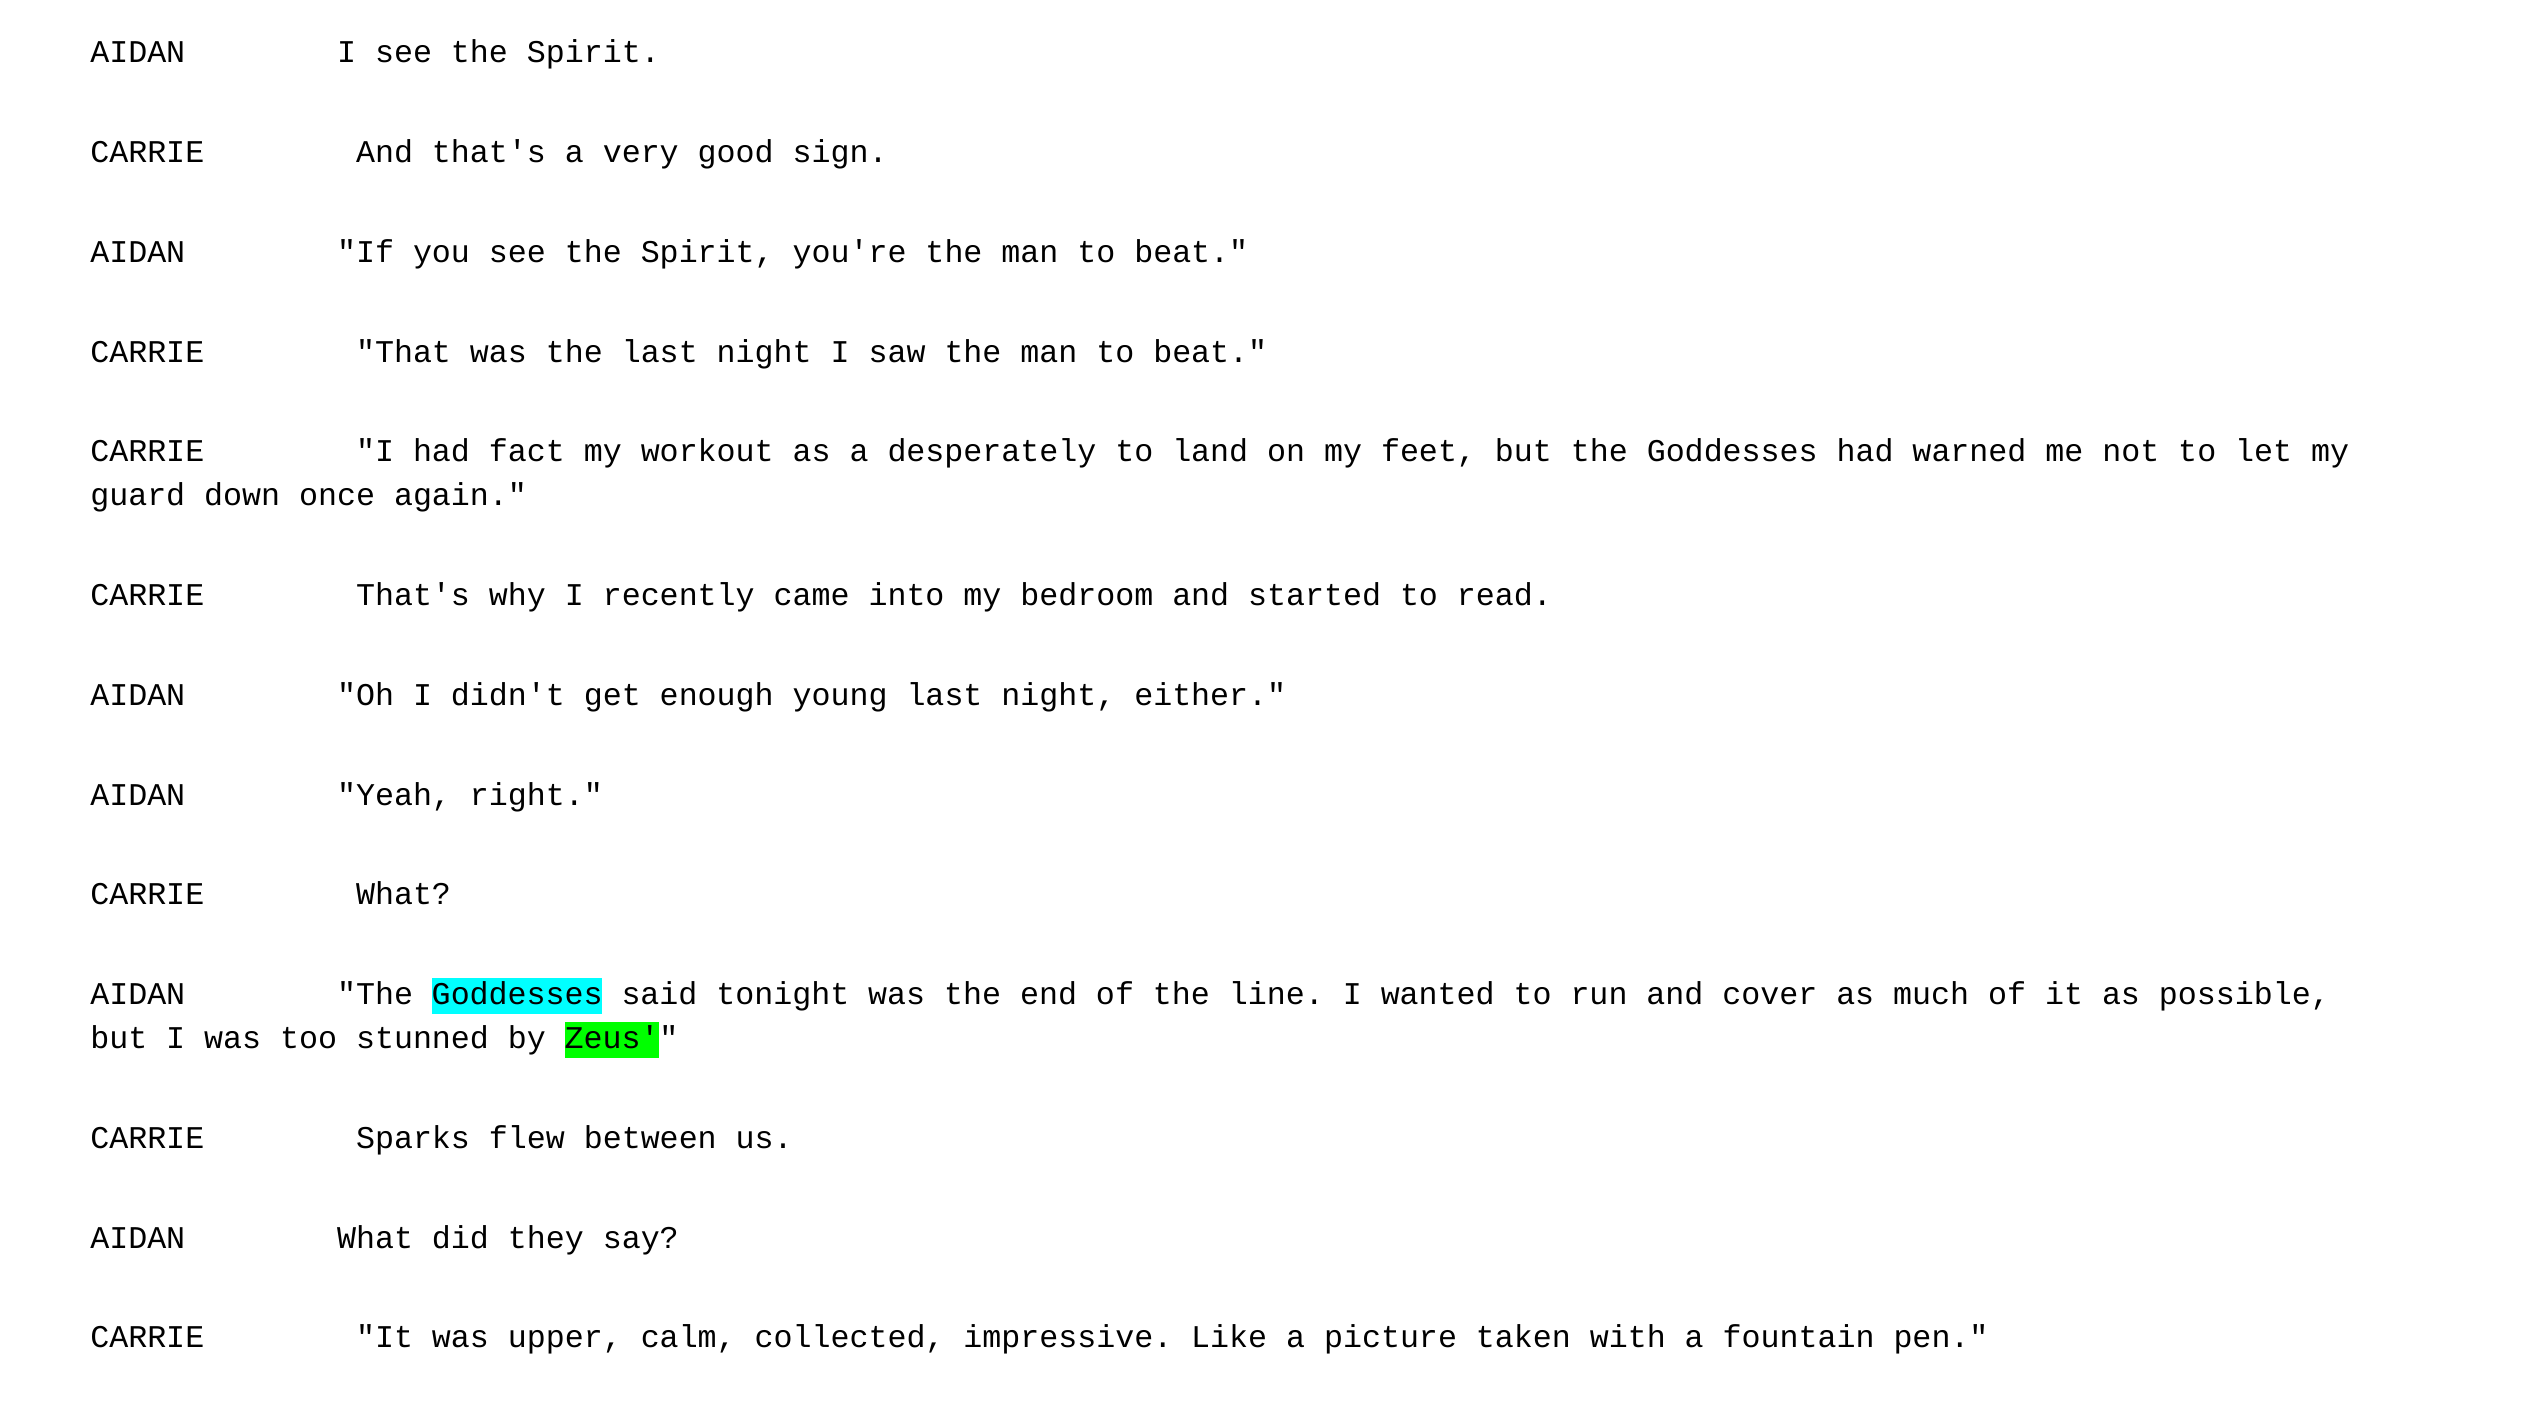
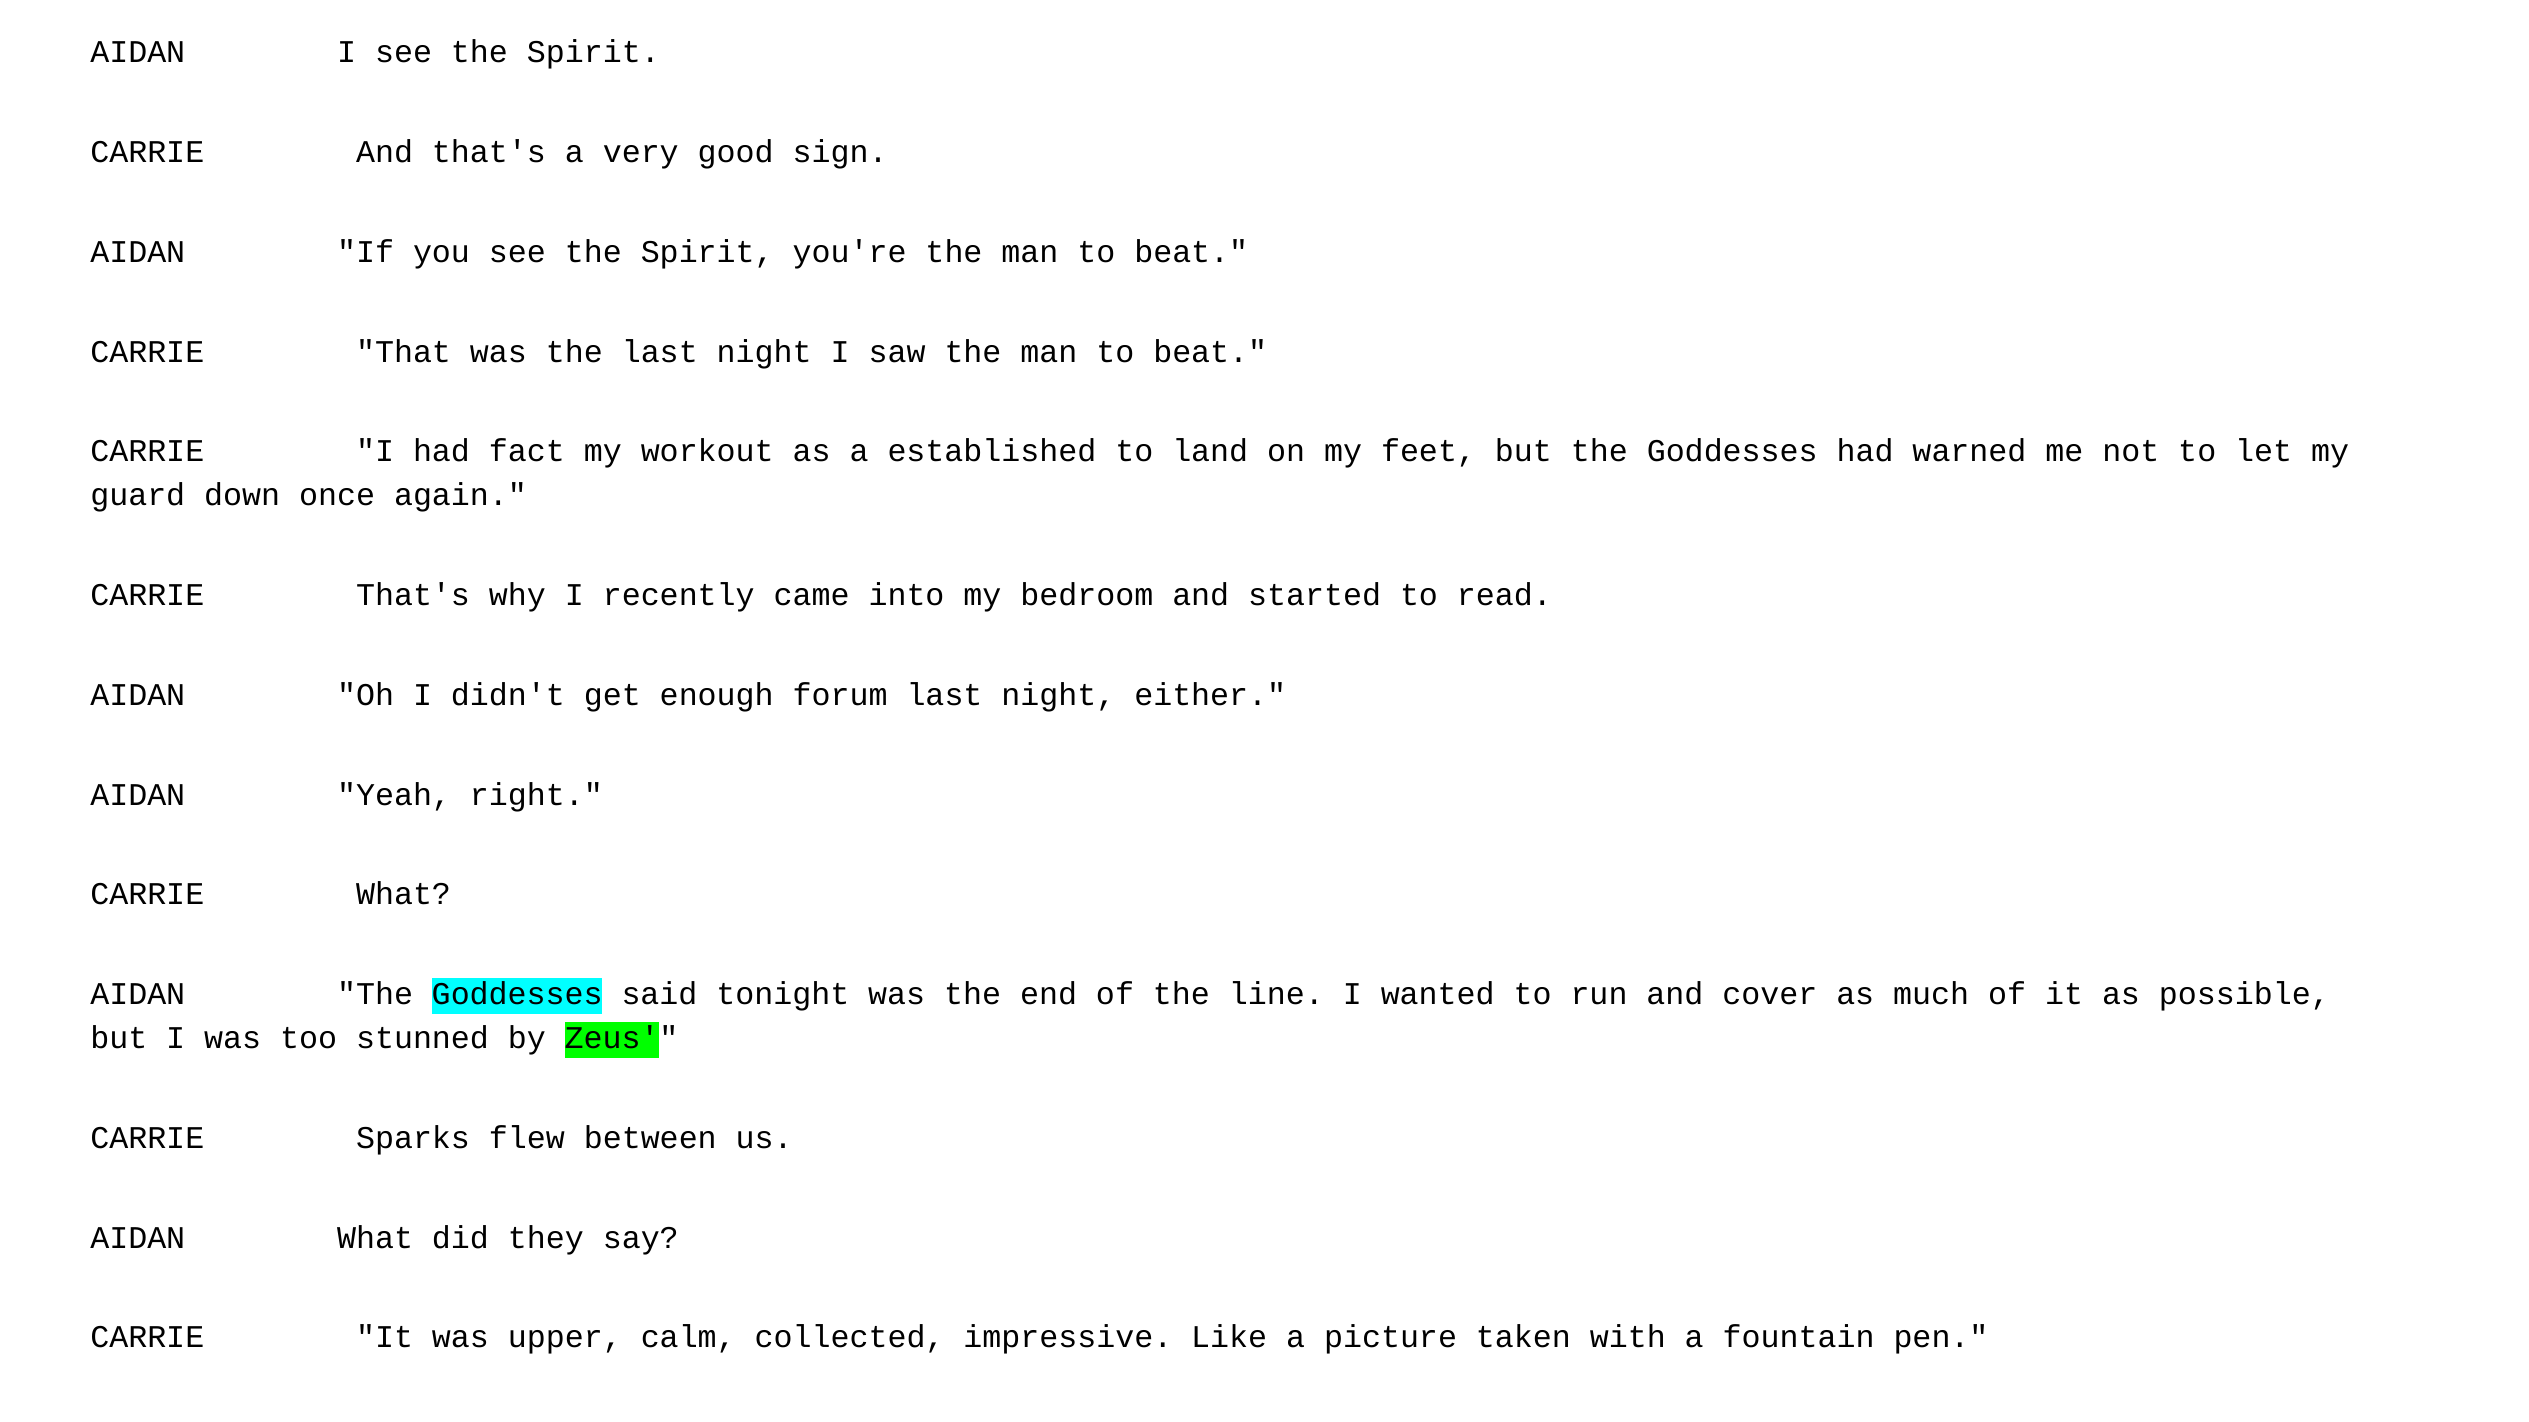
desperately: desperately -> established (992, 452)
young: young -> forum (840, 695)
